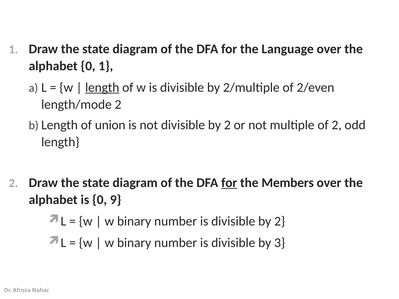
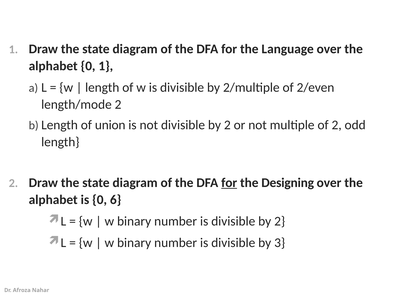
length underline: present -> none (102, 87)
Members: Members -> Designing (288, 183)
9: 9 -> 6 (116, 200)
